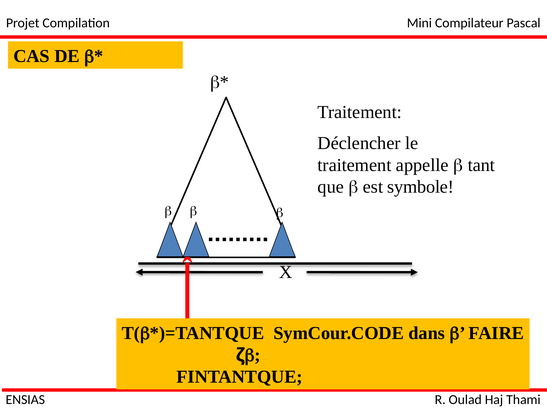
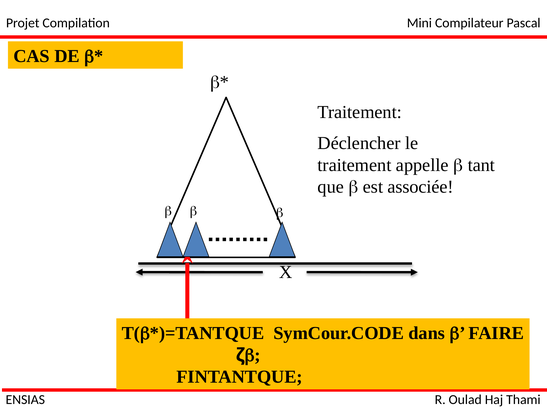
symbole: symbole -> associée (421, 187)
